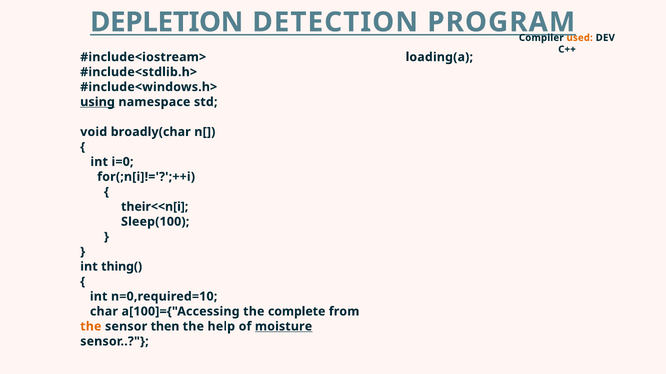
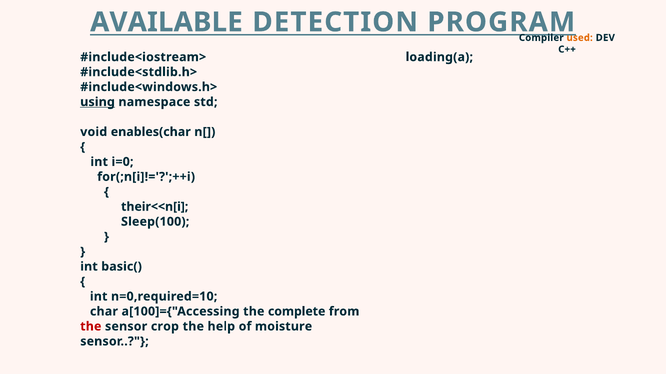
DEPLETION: DEPLETION -> AVAILABLE (166, 22)
broadly(char: broadly(char -> enables(char (151, 132)
thing(: thing( -> basic( (122, 267)
the colour: orange -> red (91, 327)
then: then -> crop (165, 327)
moisture underline: present -> none (284, 327)
